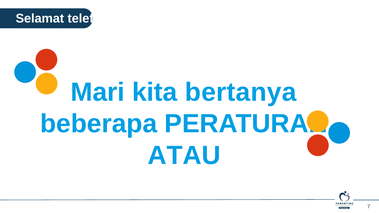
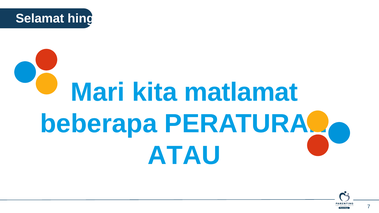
telefon: telefon -> hingga (88, 19)
bertanya: bertanya -> matlamat (241, 92)
